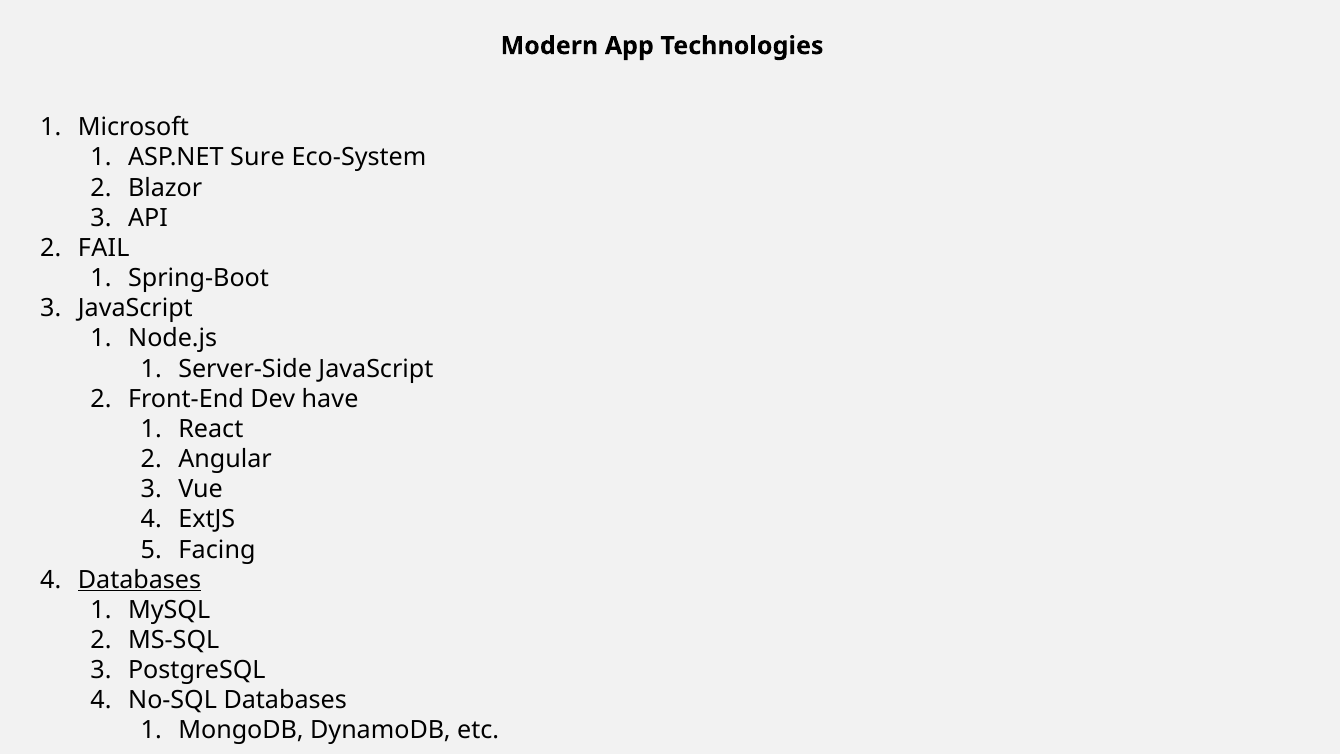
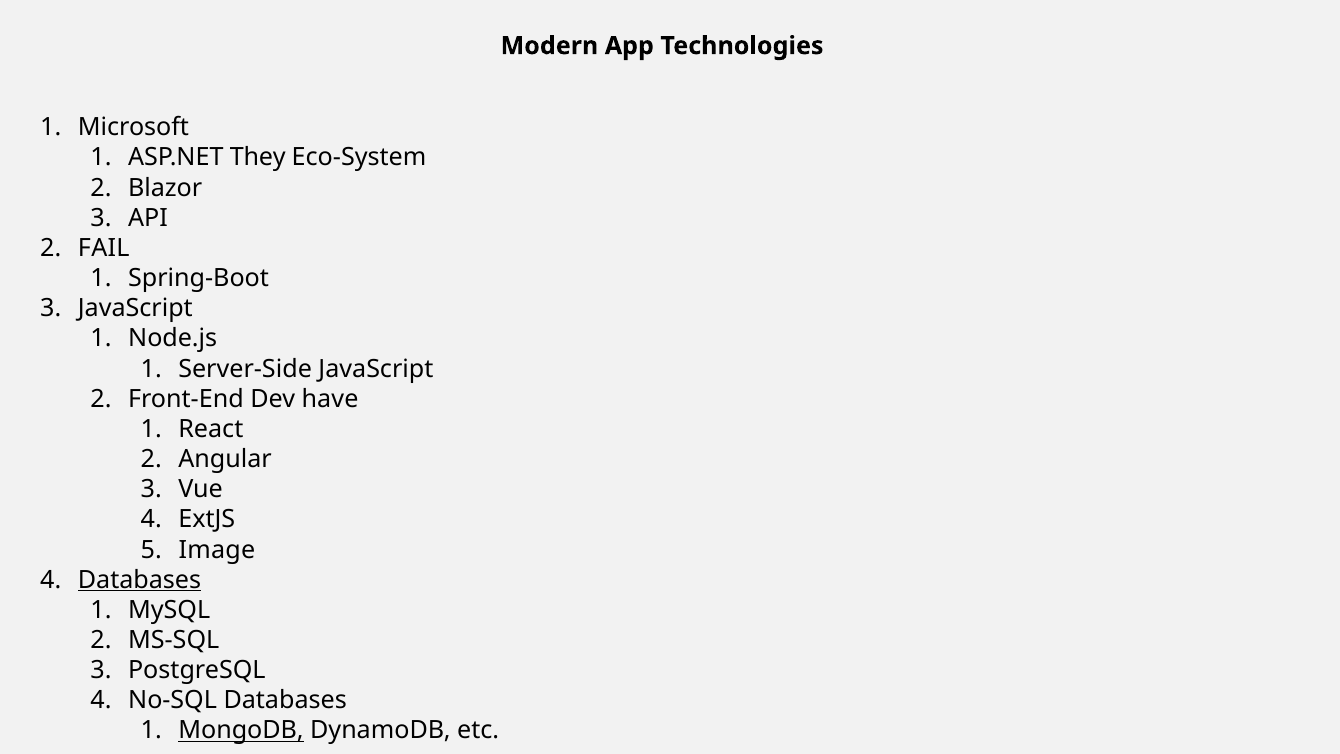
Sure: Sure -> They (258, 158)
Facing: Facing -> Image (217, 550)
MongoDB underline: none -> present (241, 730)
